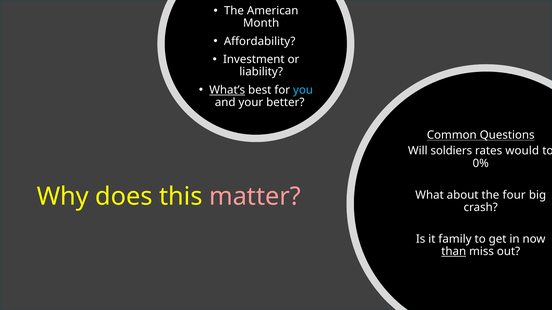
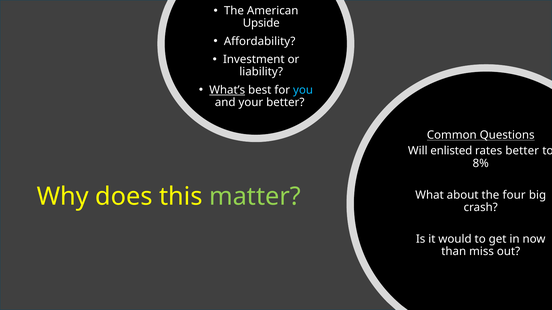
Month: Month -> Upside (261, 23)
soldiers: soldiers -> enlisted (451, 151)
rates would: would -> better (522, 151)
0%: 0% -> 8% (481, 163)
matter colour: pink -> light green (255, 197)
family: family -> would (455, 239)
than underline: present -> none (454, 252)
